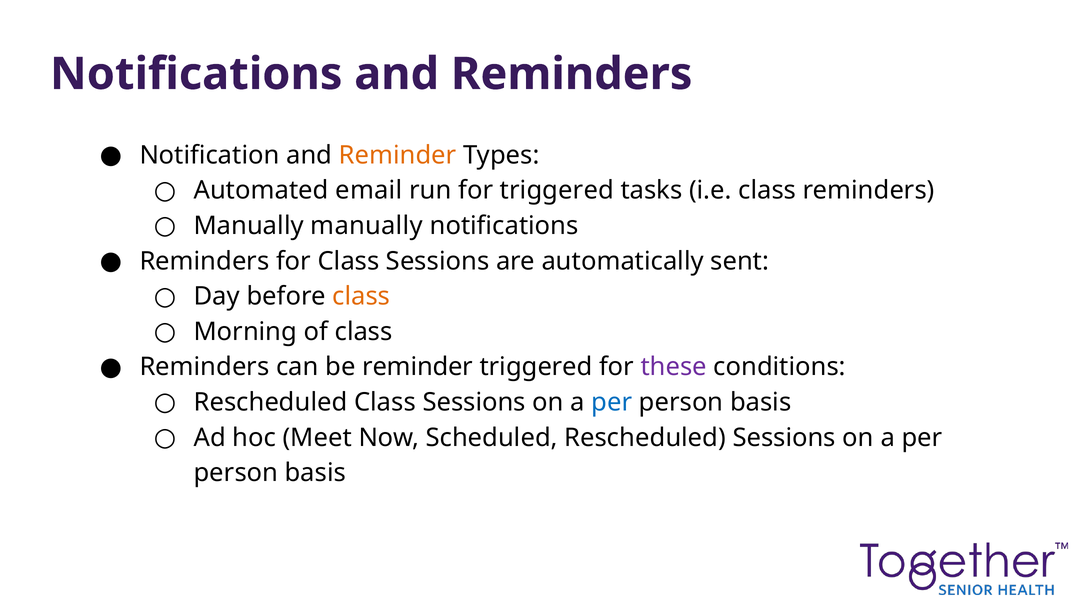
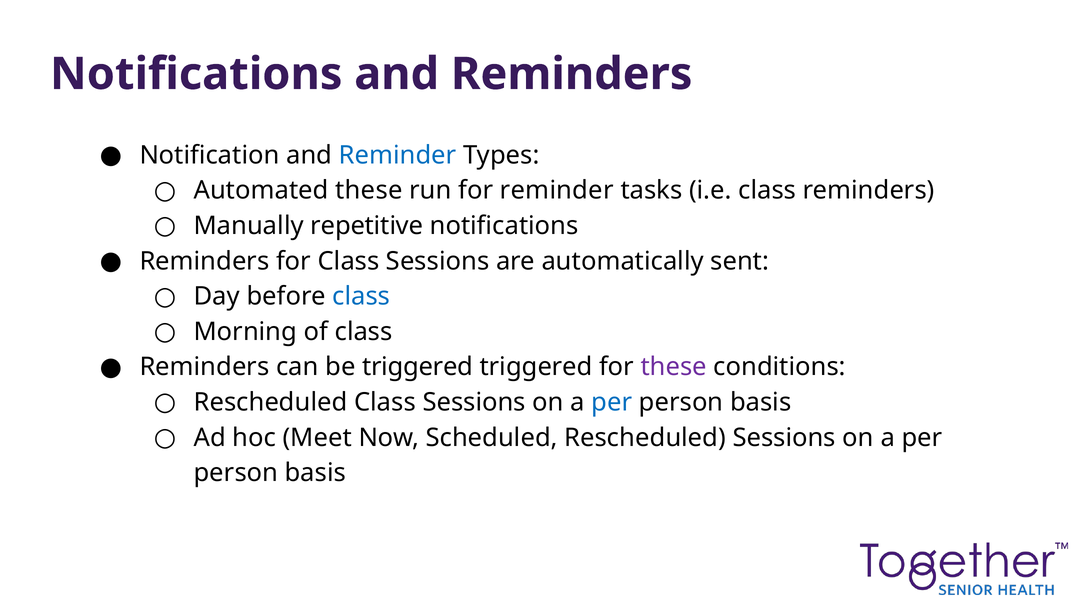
Reminder colour: orange -> blue (398, 155)
Automated email: email -> these (369, 190)
for triggered: triggered -> reminder (557, 190)
Manually manually: manually -> repetitive (367, 226)
class colour: orange -> blue (361, 296)
be reminder: reminder -> triggered (418, 367)
